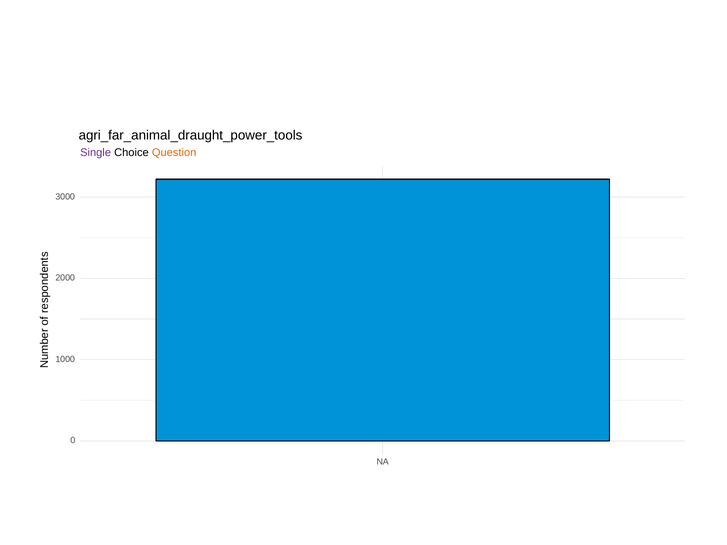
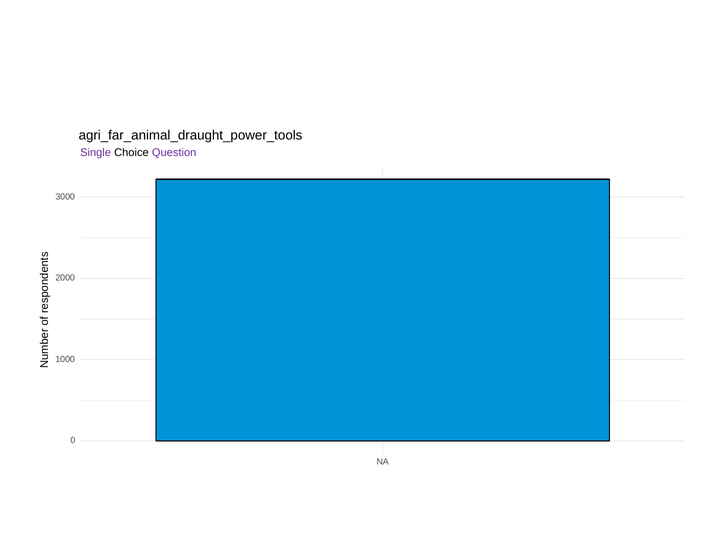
Question colour: orange -> purple (174, 153)
